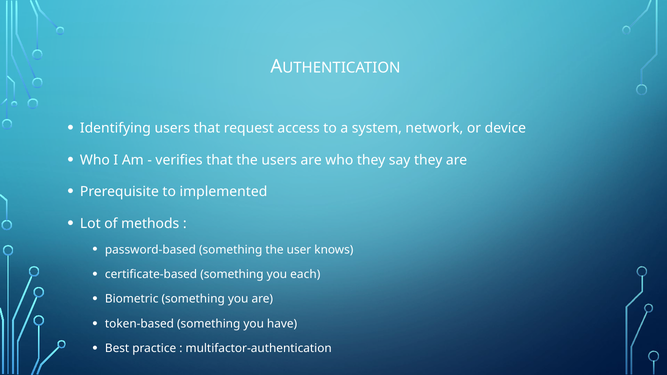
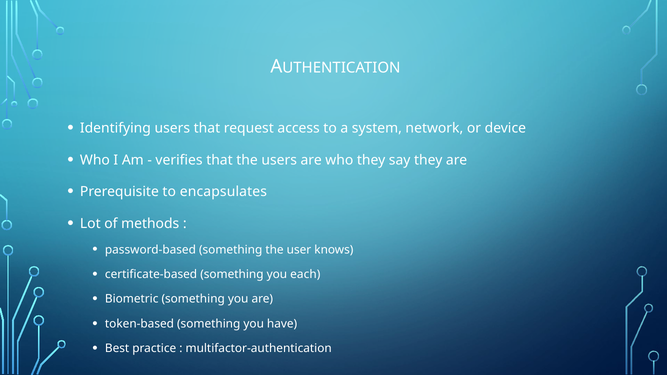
implemented: implemented -> encapsulates (223, 192)
